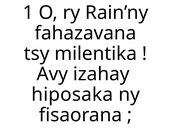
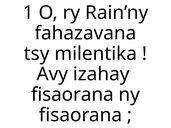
hiposaka: hiposaka -> fisaorana (72, 95)
